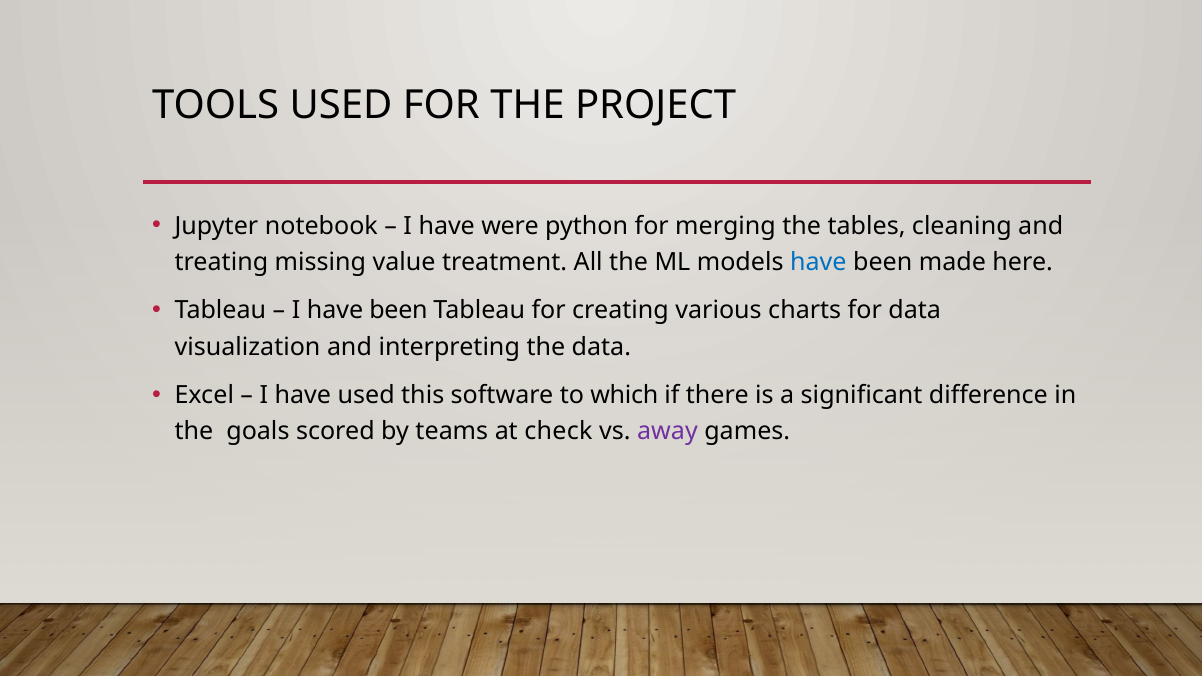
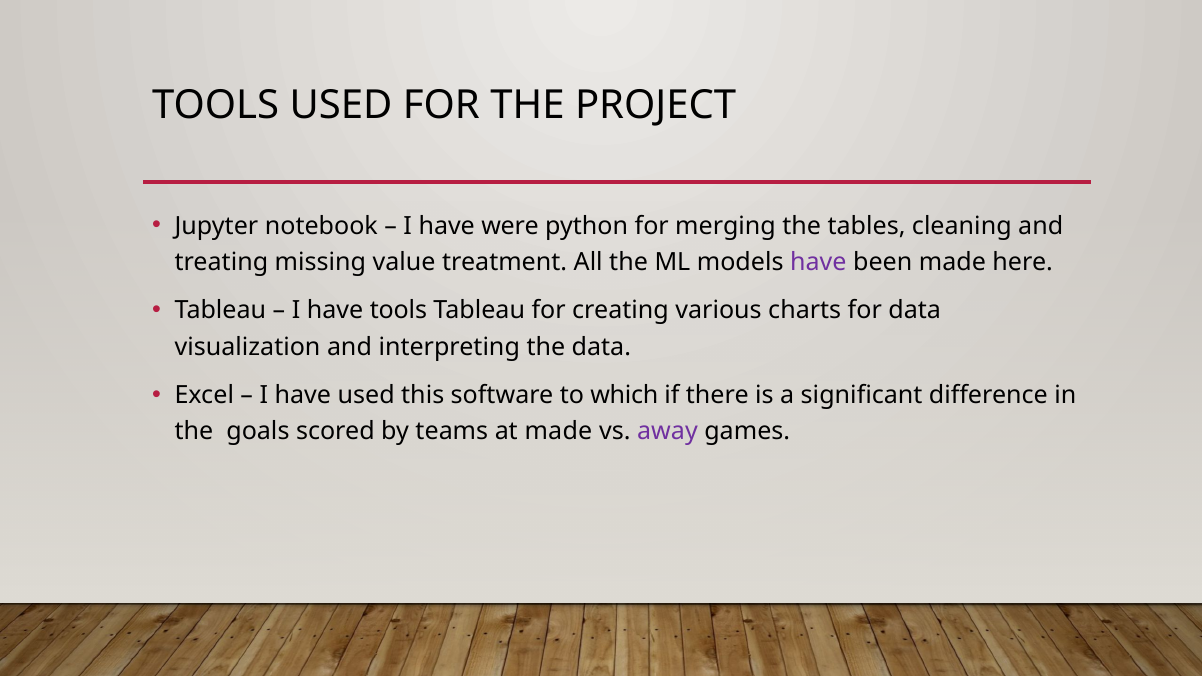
have colour: blue -> purple (818, 262)
I have been: been -> tools (398, 311)
at check: check -> made (558, 432)
